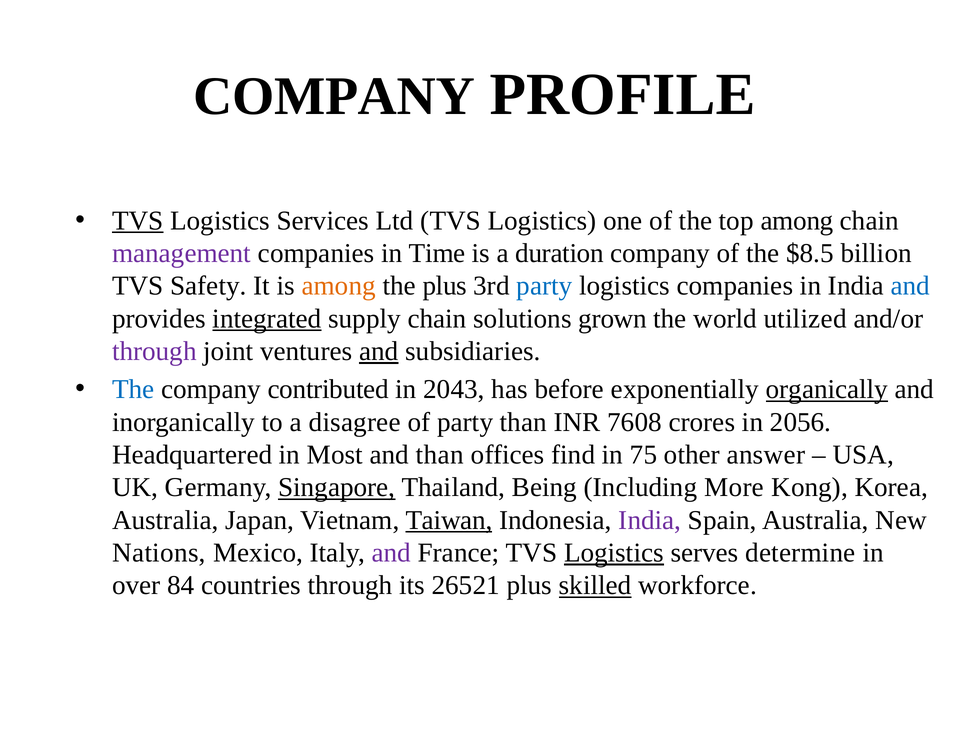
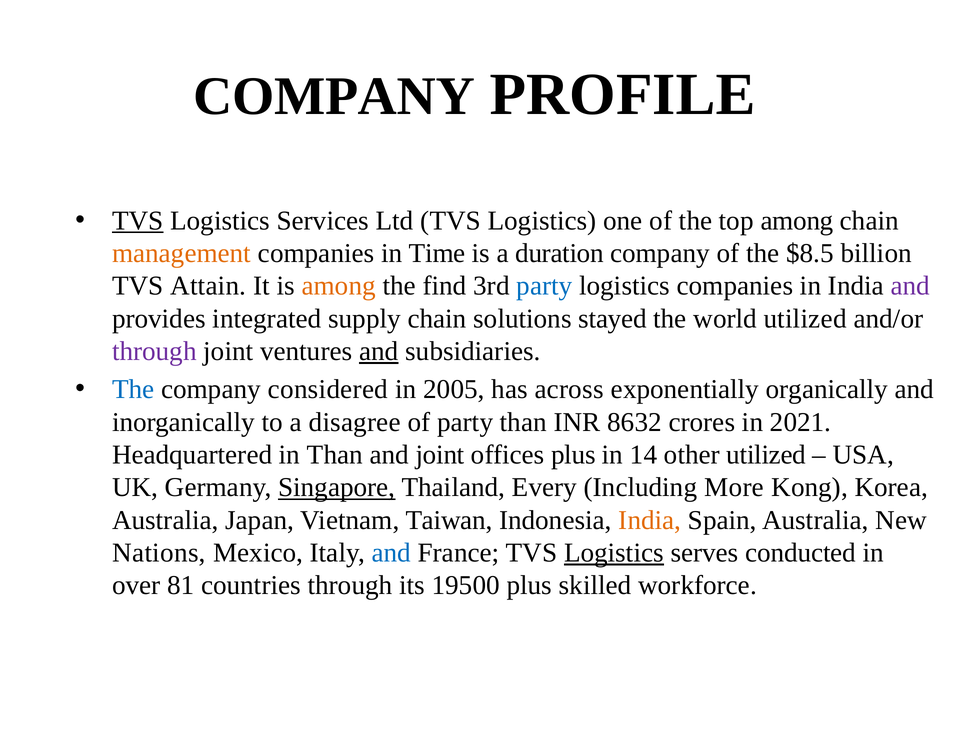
management colour: purple -> orange (182, 253)
Safety: Safety -> Attain (208, 286)
the plus: plus -> find (445, 286)
and colour: blue -> purple (910, 286)
integrated underline: present -> none (267, 319)
grown: grown -> stayed (613, 319)
contributed: contributed -> considered (328, 390)
2043: 2043 -> 2005 (454, 390)
before: before -> across (569, 390)
organically underline: present -> none (827, 390)
7608: 7608 -> 8632 (635, 422)
2056: 2056 -> 2021 (801, 422)
in Most: Most -> Than (335, 455)
and than: than -> joint (440, 455)
offices find: find -> plus (573, 455)
75: 75 -> 14 (644, 455)
other answer: answer -> utilized (766, 455)
Being: Being -> Every (544, 488)
Taiwan underline: present -> none (449, 520)
India colour: purple -> orange (650, 520)
and colour: purple -> blue (391, 553)
determine: determine -> conducted (801, 553)
84: 84 -> 81 (181, 586)
26521: 26521 -> 19500 (466, 586)
skilled underline: present -> none (595, 586)
